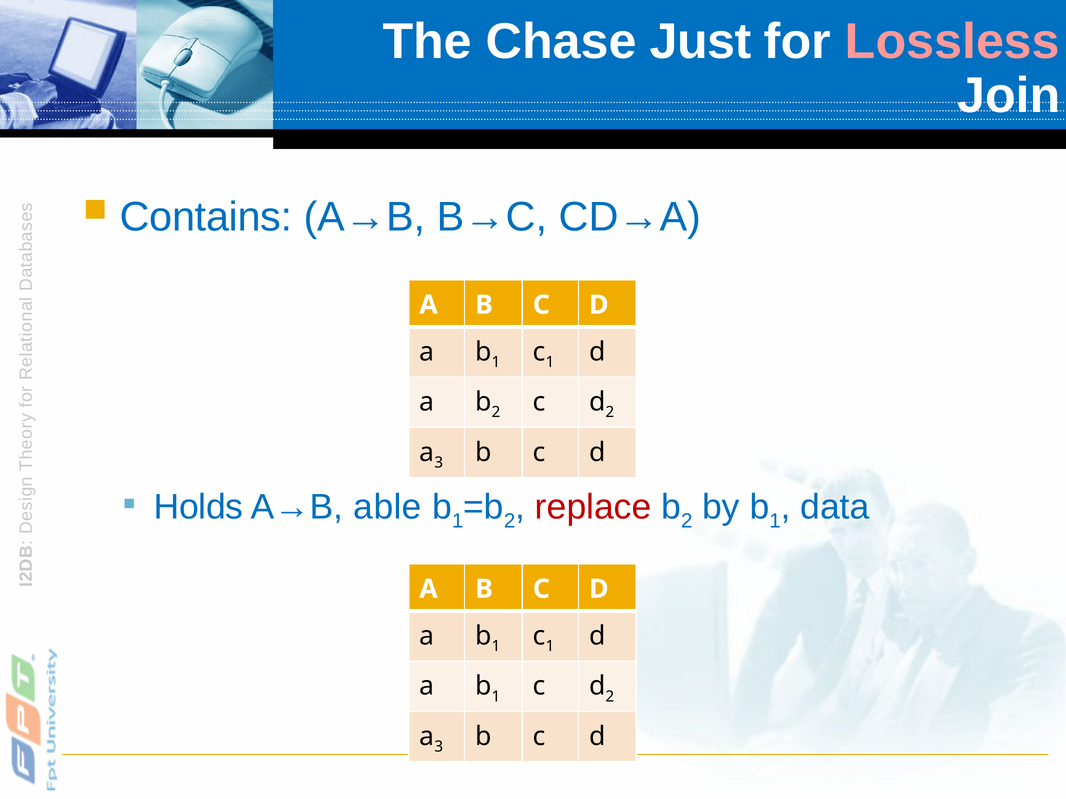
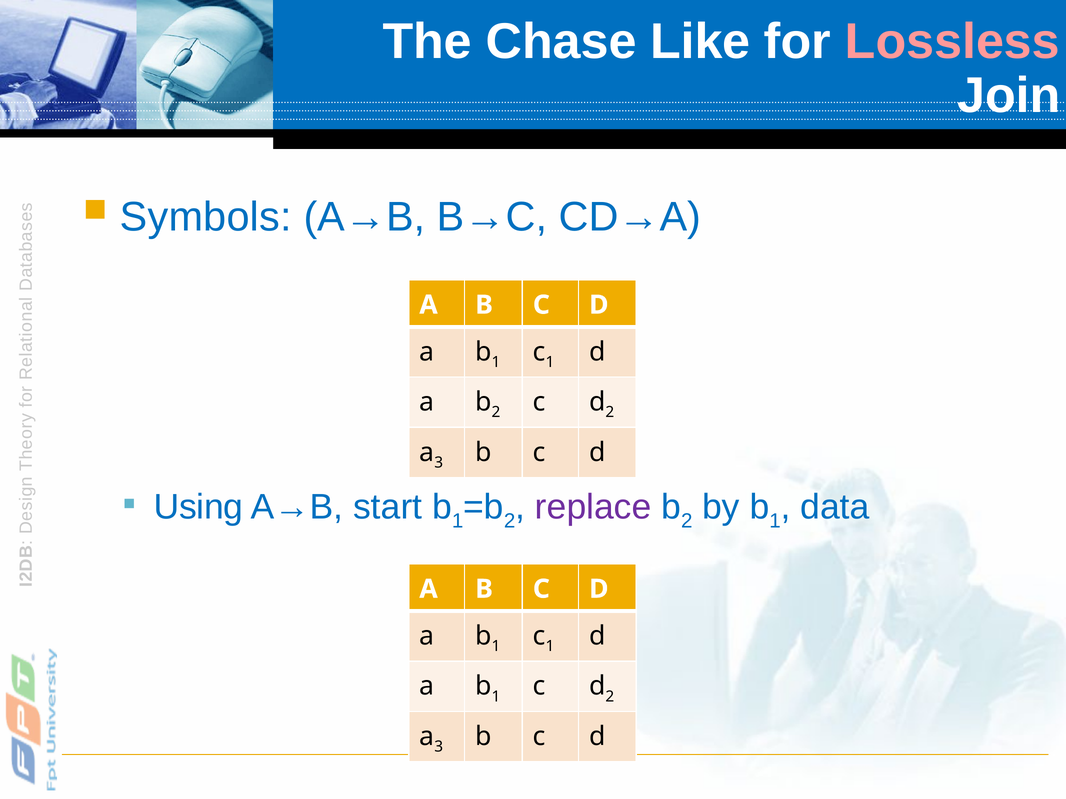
Just: Just -> Like (700, 42)
Contains: Contains -> Symbols (206, 217)
Holds: Holds -> Using (198, 507)
able: able -> start (388, 507)
replace colour: red -> purple (593, 507)
